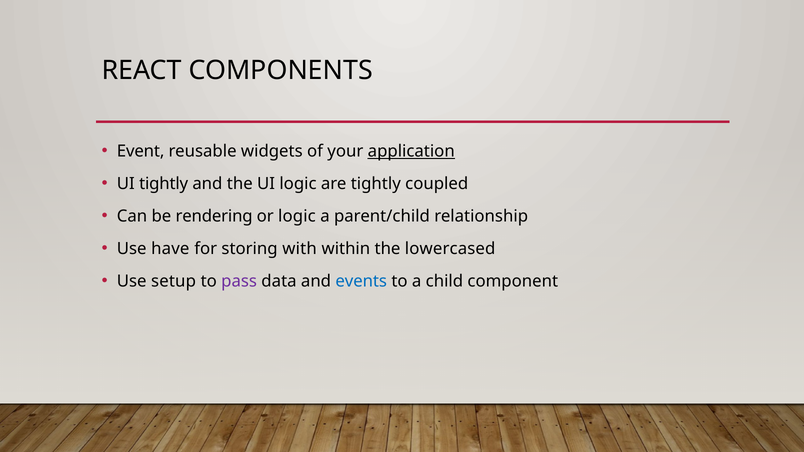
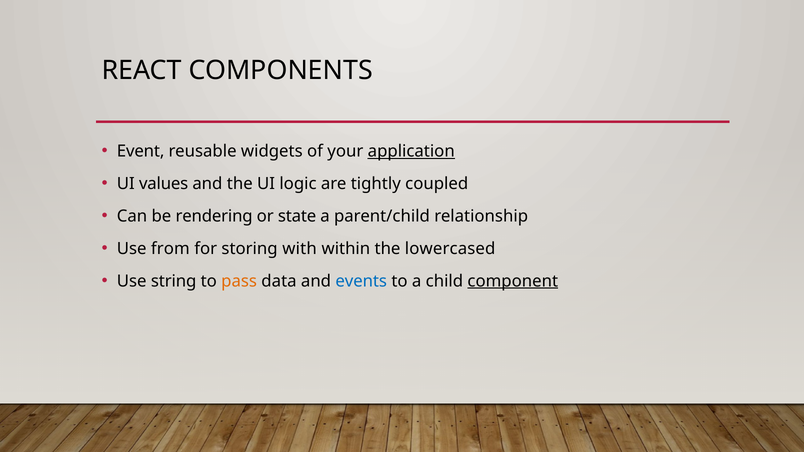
UI tightly: tightly -> values (164, 184)
or logic: logic -> state (297, 216)
have: have -> from (170, 249)
setup: setup -> string (174, 281)
pass colour: purple -> orange (239, 281)
component underline: none -> present (513, 281)
